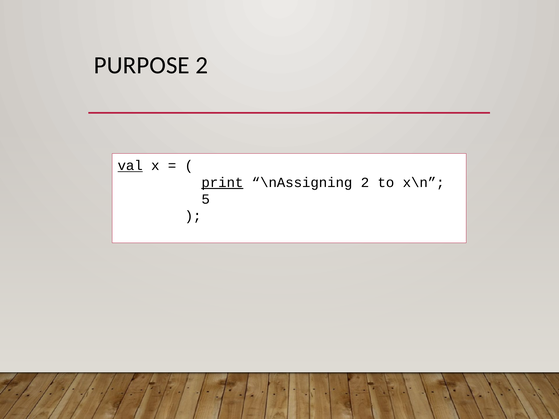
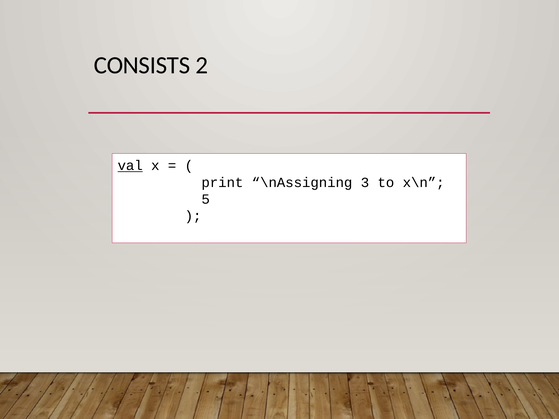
PURPOSE: PURPOSE -> CONSISTS (142, 65)
print underline: present -> none (222, 183)
\nAssigning 2: 2 -> 3 (365, 183)
